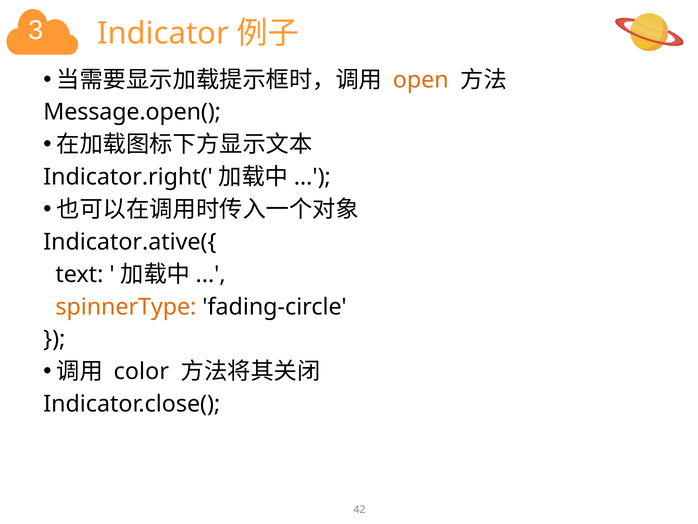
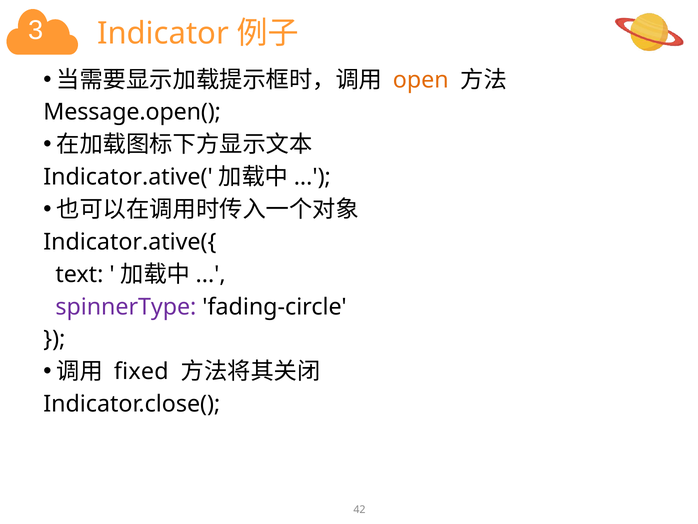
Indicator.right(: Indicator.right( -> Indicator.ative( (128, 177)
spinnerType colour: orange -> purple (126, 307)
color: color -> fixed (141, 371)
